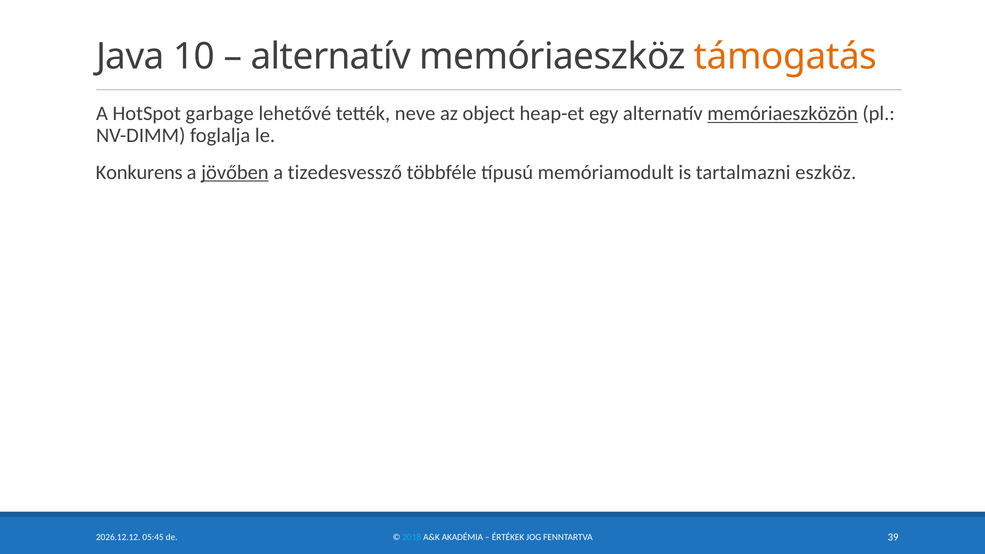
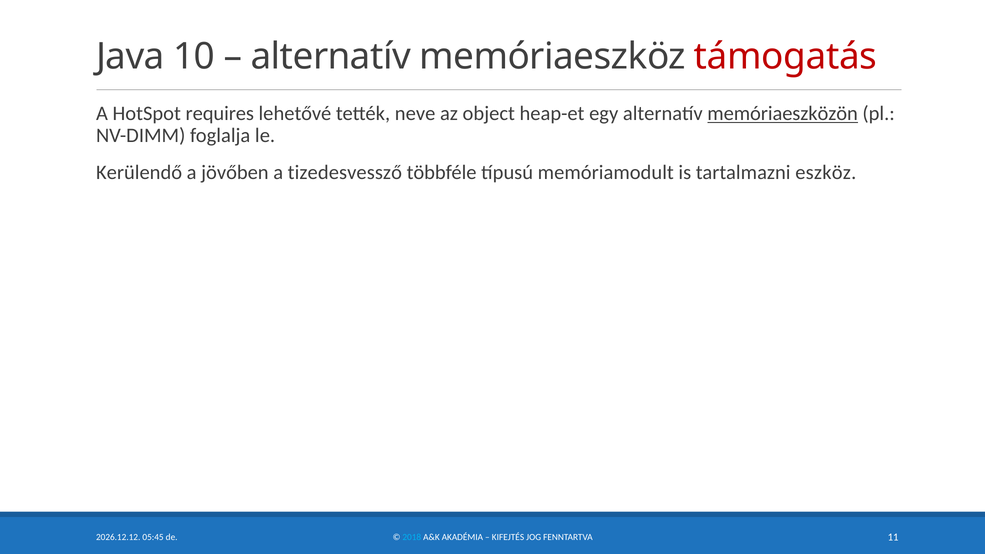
támogatás colour: orange -> red (786, 57)
garbage: garbage -> requires (220, 114)
Konkurens: Konkurens -> Kerülendő (139, 172)
jövőben underline: present -> none (235, 172)
ÉRTÉKEK: ÉRTÉKEK -> KIFEJTÉS (508, 537)
39: 39 -> 11 (893, 537)
